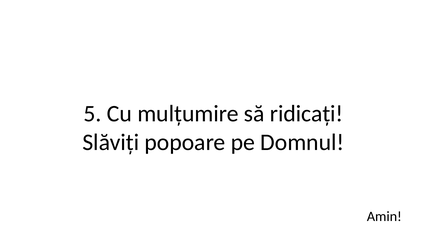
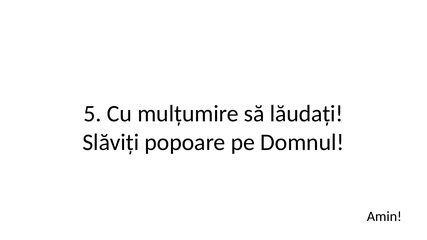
ridicați: ridicați -> lăudați (307, 114)
